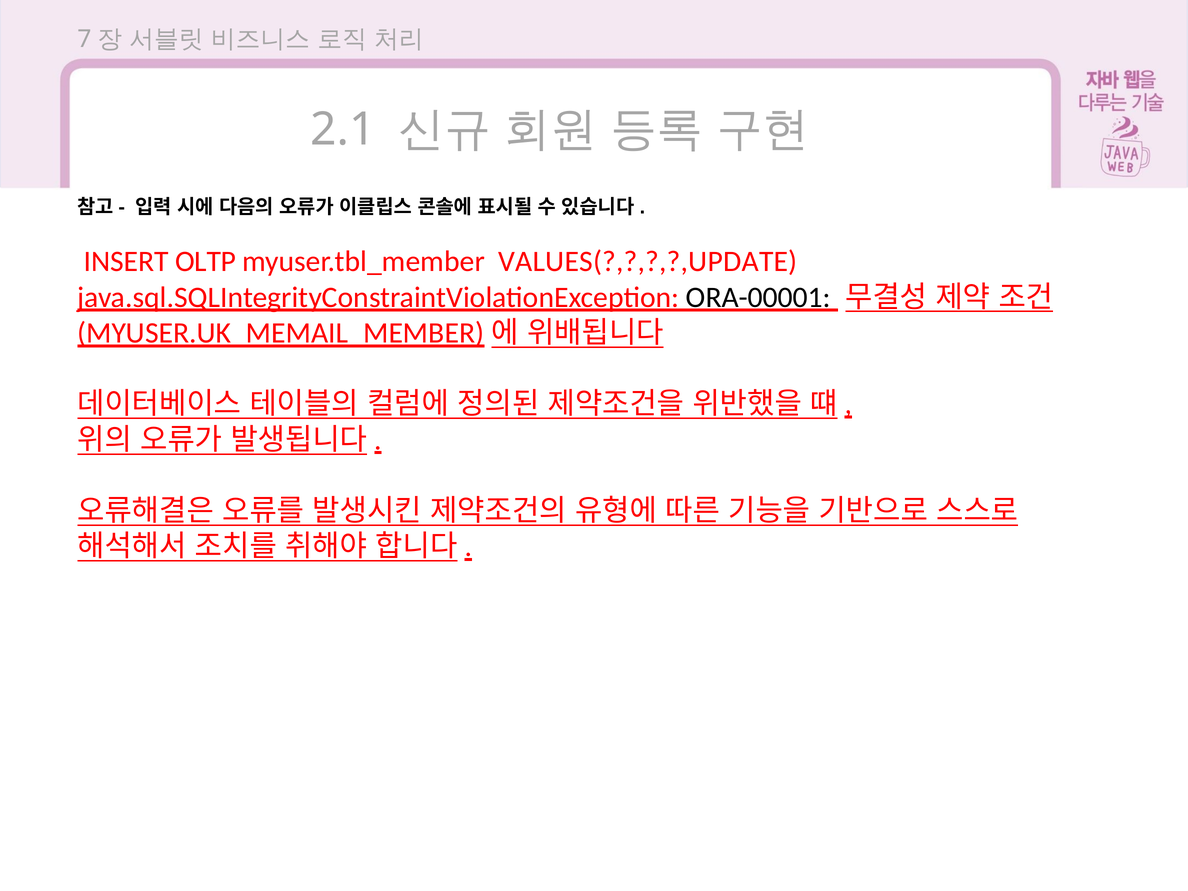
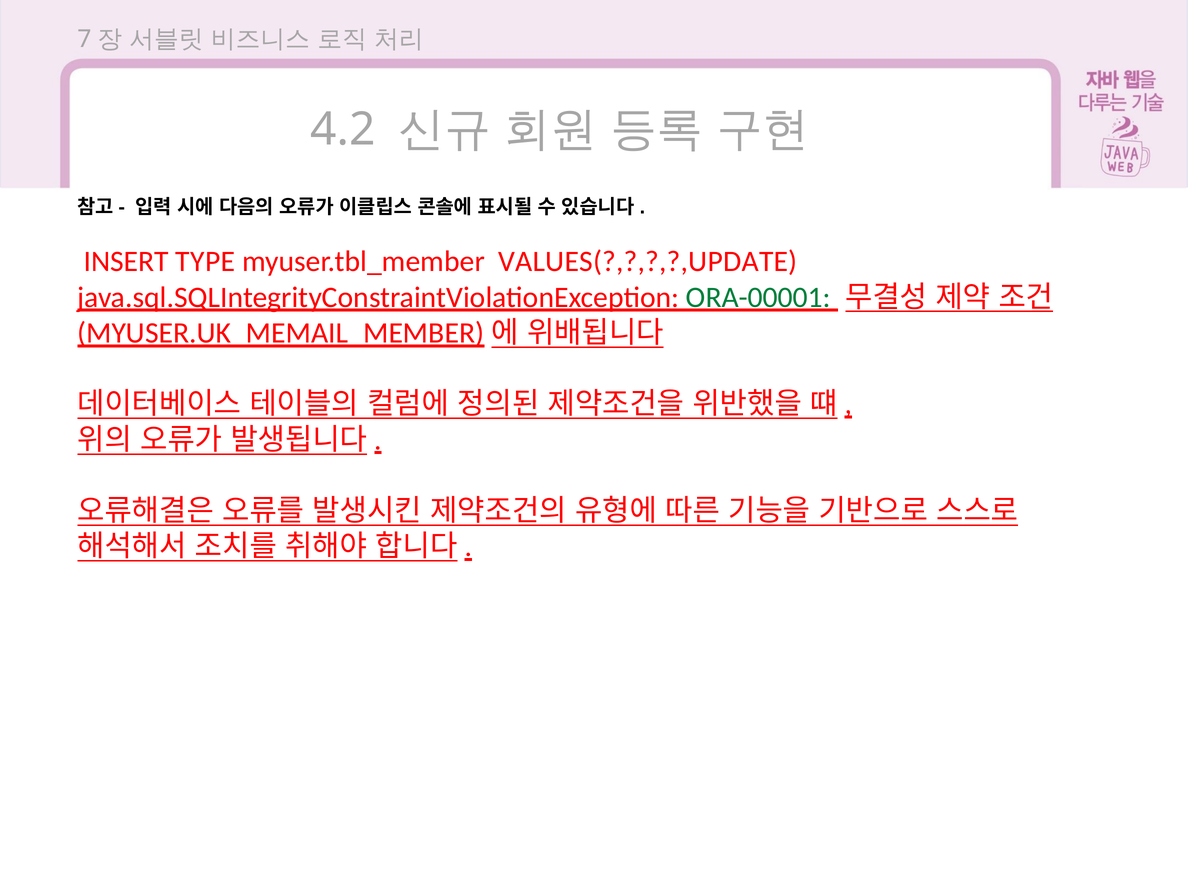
2.1: 2.1 -> 4.2 (343, 130)
OLTP: OLTP -> TYPE (205, 262)
ORA-00001 colour: black -> green (758, 297)
